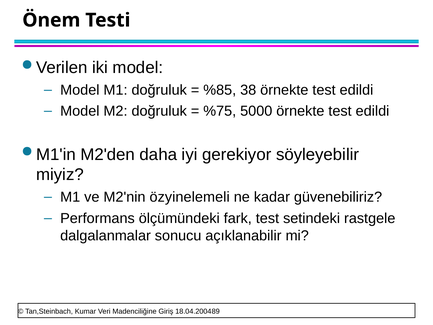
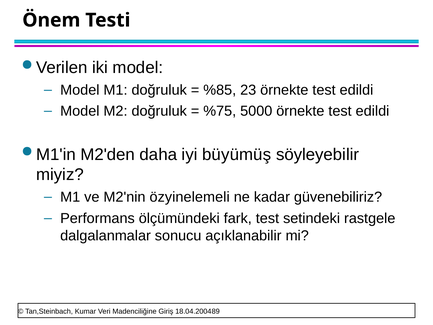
38: 38 -> 23 (248, 90)
gerekiyor: gerekiyor -> büyümüş (237, 154)
